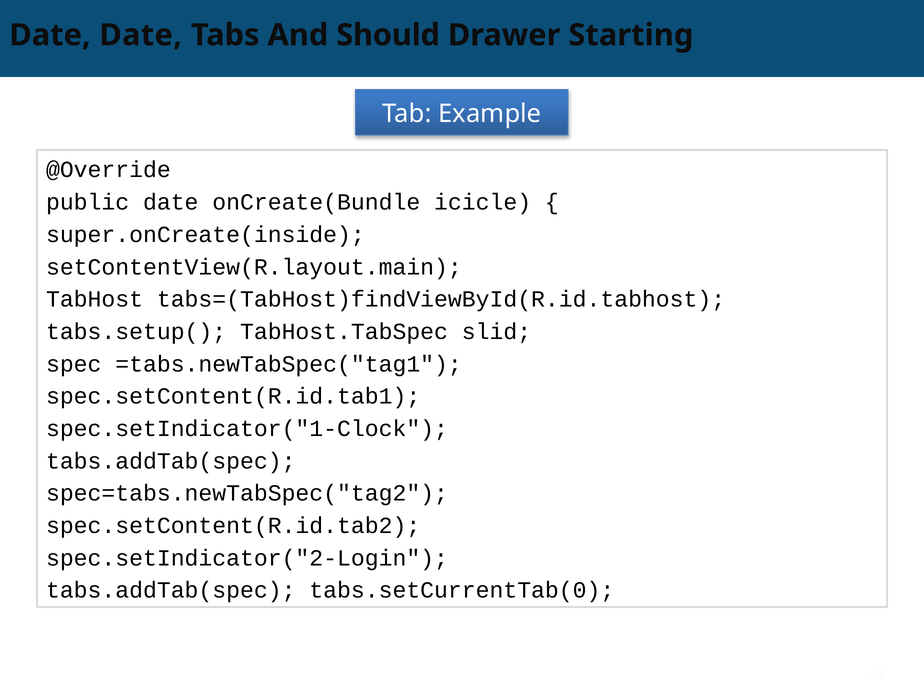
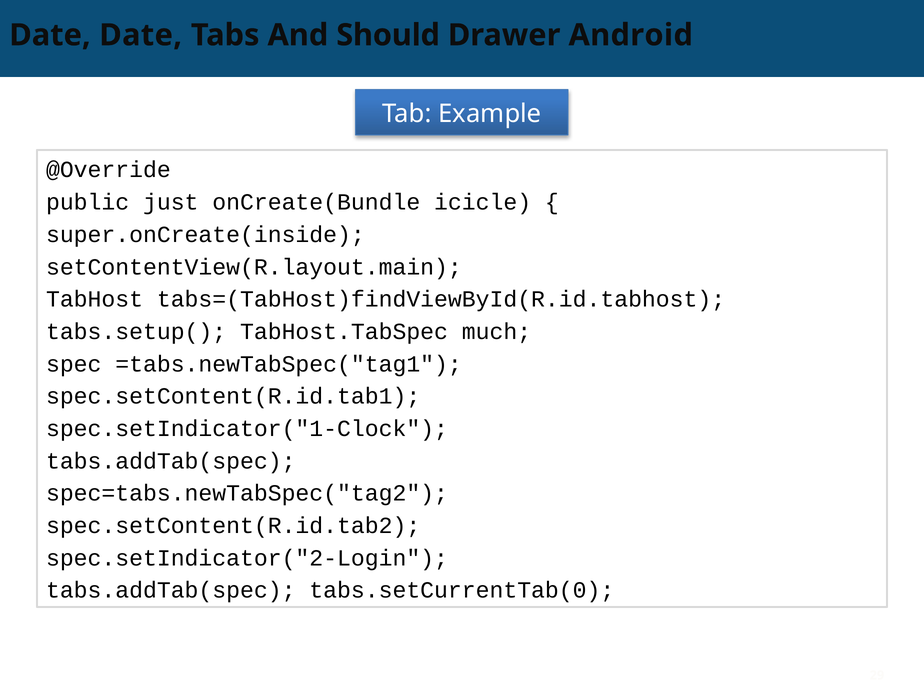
Starting: Starting -> Android (631, 35)
public date: date -> just (171, 202)
slid: slid -> much (496, 332)
